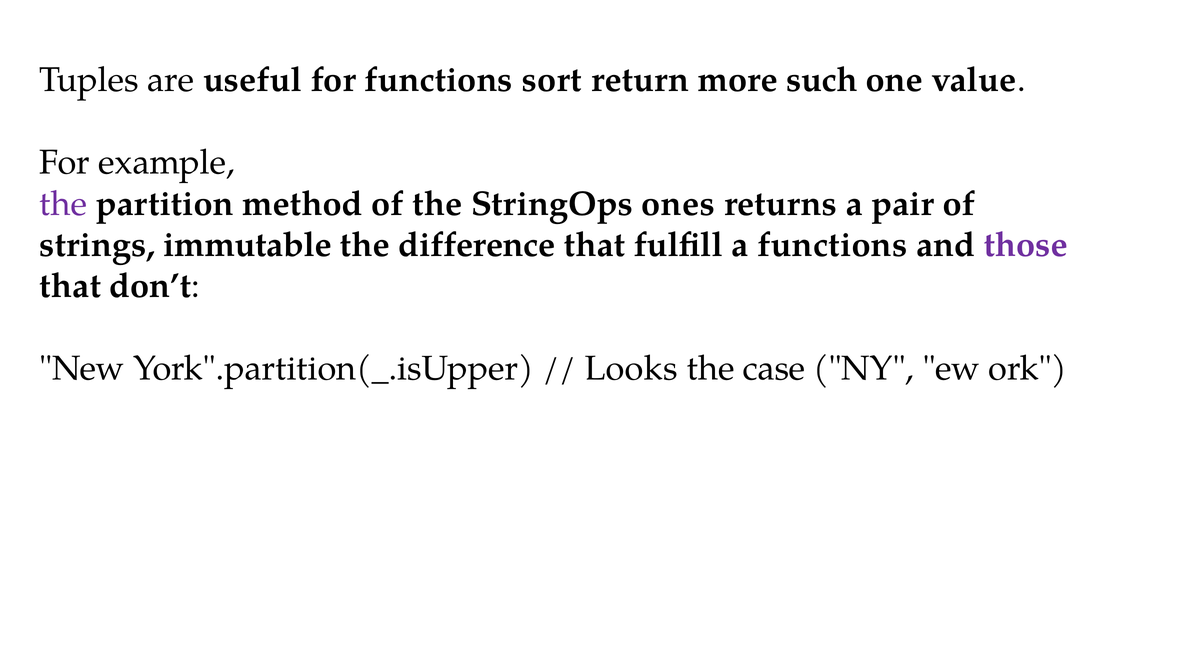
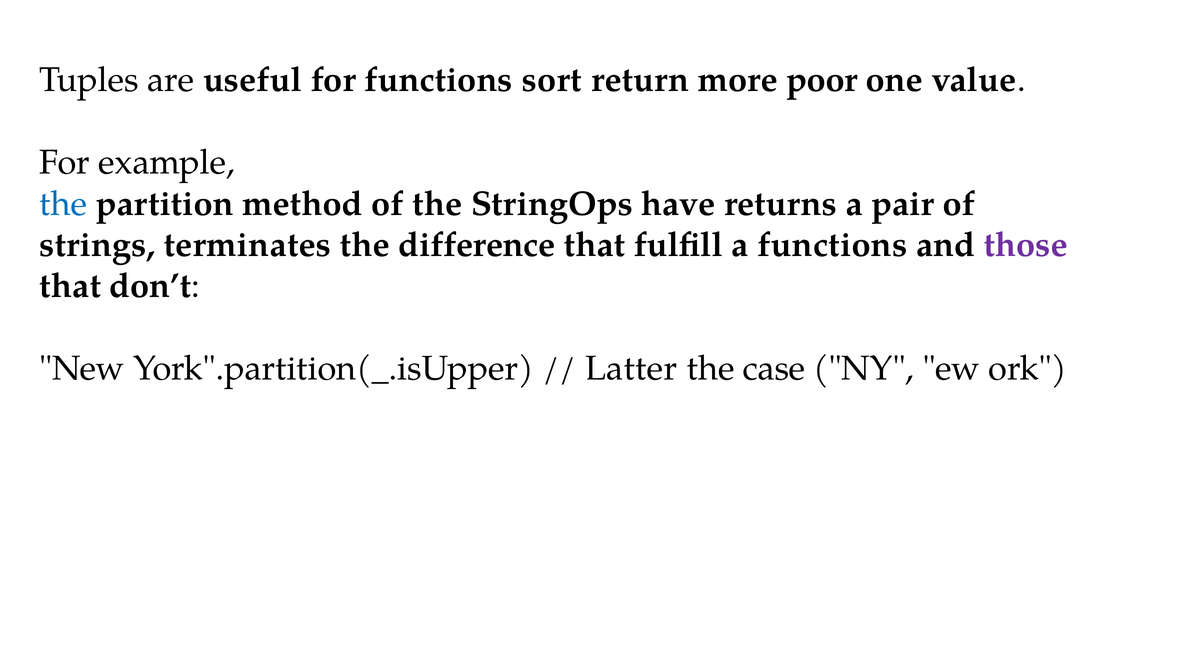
such: such -> poor (822, 80)
the colour: purple -> blue (63, 204)
ones: ones -> have (678, 204)
immutable: immutable -> terminates (247, 245)
Looks: Looks -> Latter (631, 369)
